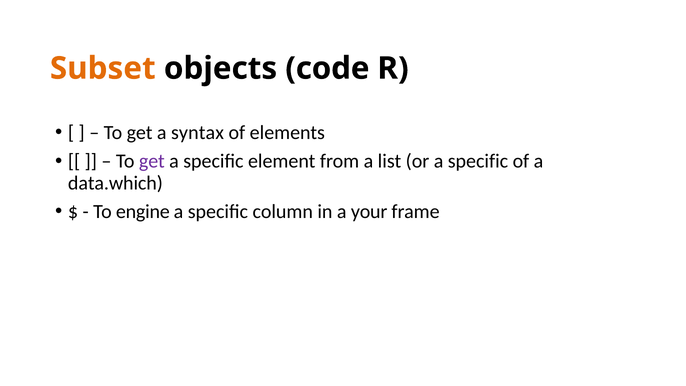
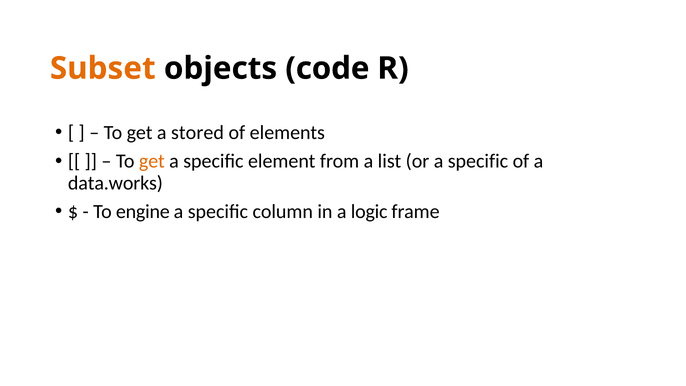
syntax: syntax -> stored (198, 133)
get colour: purple -> orange (152, 161)
data.which: data.which -> data.works (115, 183)
your: your -> logic (369, 212)
